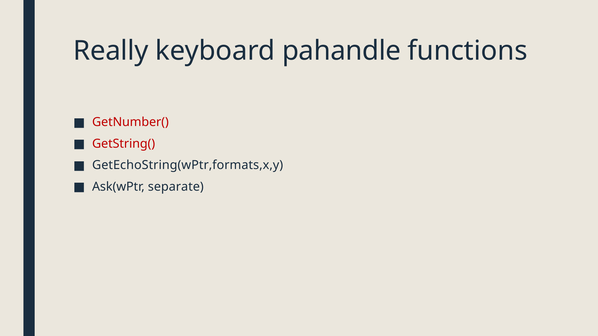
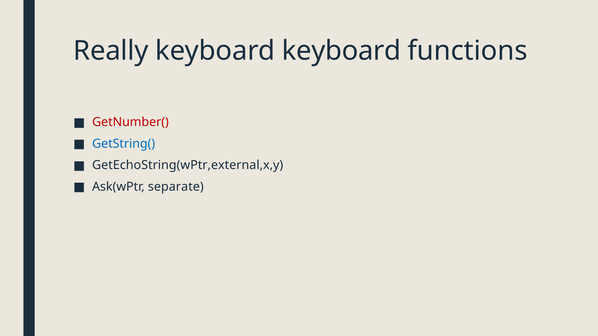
keyboard pahandle: pahandle -> keyboard (341, 51)
GetString( colour: red -> blue (124, 144)
GetEchoString(wPtr,formats,x,y: GetEchoString(wPtr,formats,x,y -> GetEchoString(wPtr,external,x,y (188, 165)
